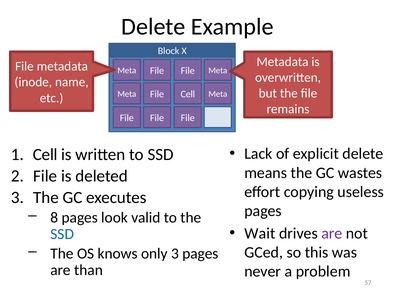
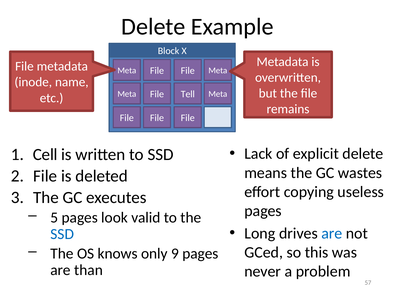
Cell: Cell -> Tell (188, 94)
8: 8 -> 5 (54, 218)
Wait: Wait -> Long (260, 234)
are colour: purple -> blue (332, 234)
only 3: 3 -> 9 (175, 254)
